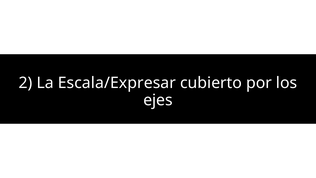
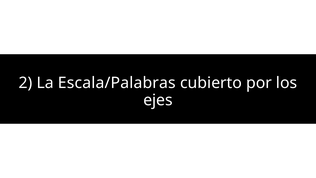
Escala/Expresar: Escala/Expresar -> Escala/Palabras (117, 83)
